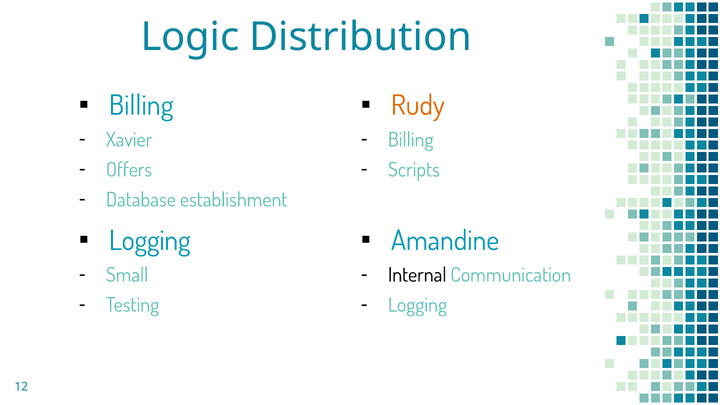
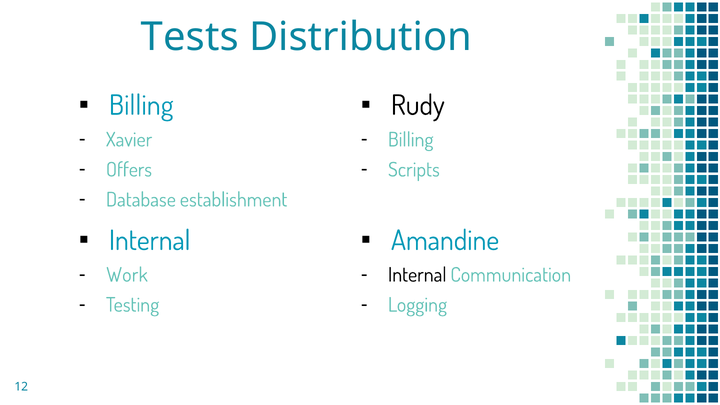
Logic: Logic -> Tests (190, 37)
Rudy colour: orange -> black (418, 106)
Logging: Logging -> Internal (150, 241)
Small: Small -> Work (127, 275)
